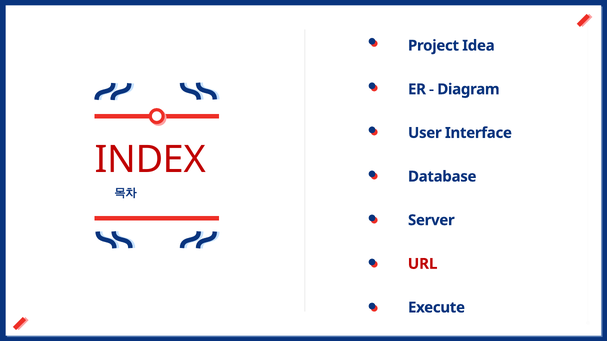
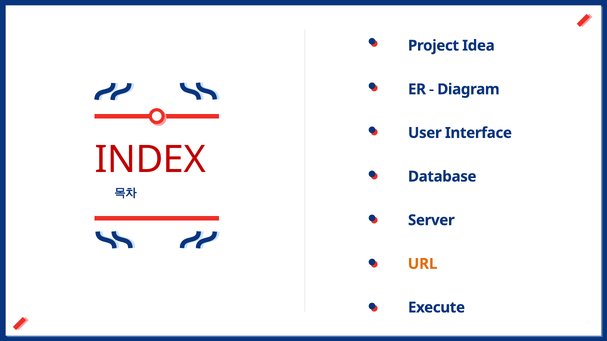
URL colour: red -> orange (423, 264)
